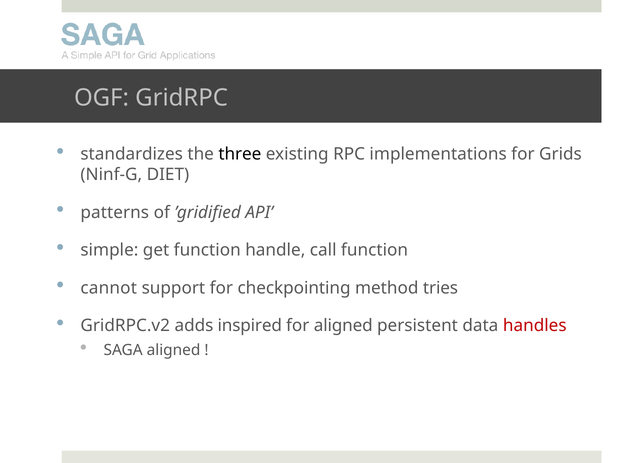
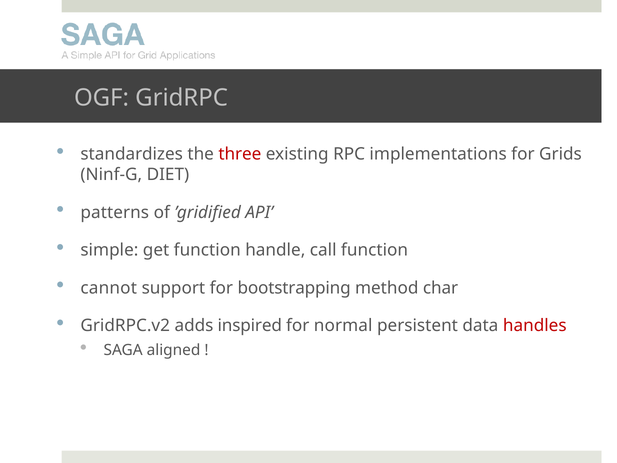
three colour: black -> red (240, 154)
checkpointing: checkpointing -> bootstrapping (294, 288)
tries: tries -> char (441, 288)
for aligned: aligned -> normal (343, 326)
